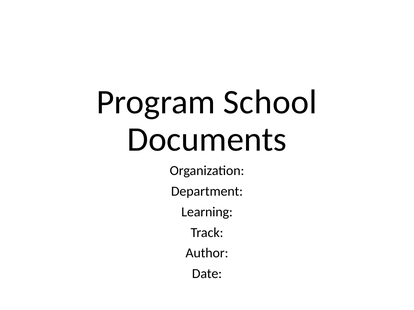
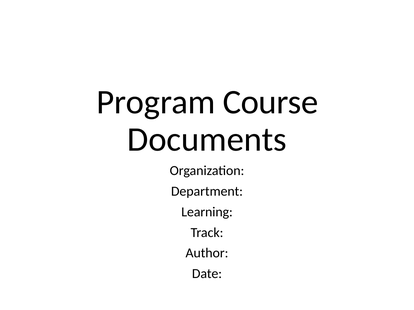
School: School -> Course (270, 102)
